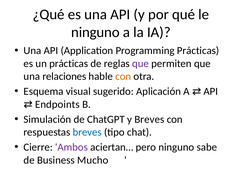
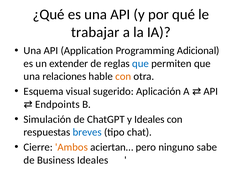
ninguno: ninguno -> trabajar (95, 32)
Programming Prácticas: Prácticas -> Adicional (198, 51)
un prácticas: prácticas -> extender (69, 64)
que colour: purple -> blue (141, 64)
y Breves: Breves -> Ideales (149, 120)
Ambos colour: purple -> orange (72, 148)
Business Mucho: Mucho -> Ideales (93, 161)
